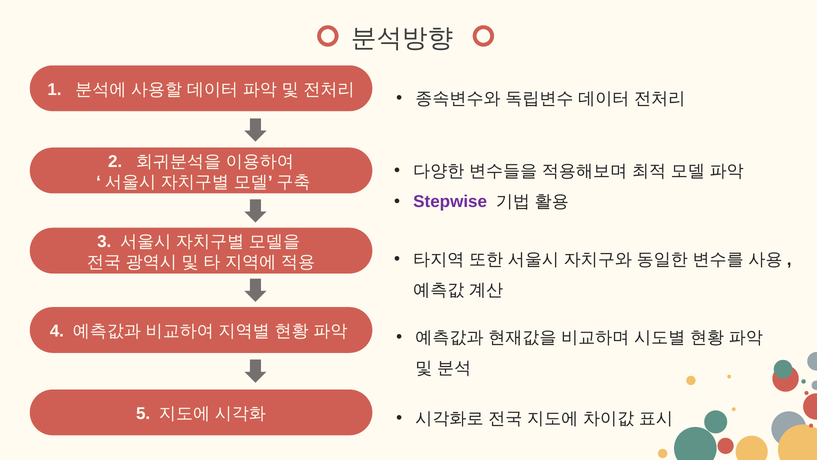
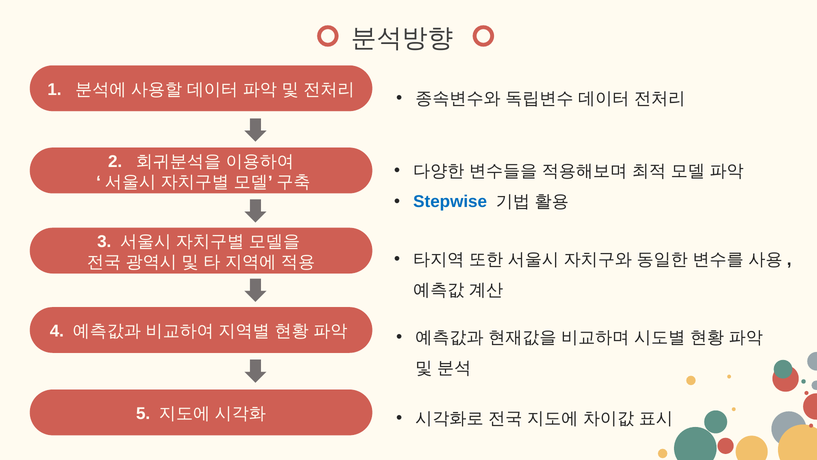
Stepwise colour: purple -> blue (450, 202)
